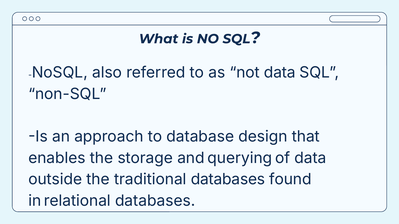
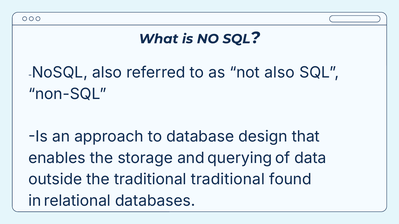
not data: data -> also (280, 73)
traditional databases: databases -> traditional (228, 180)
